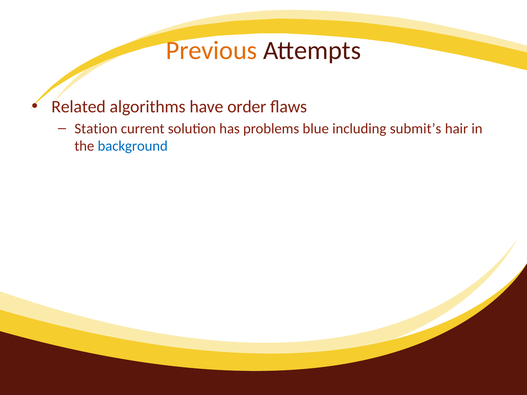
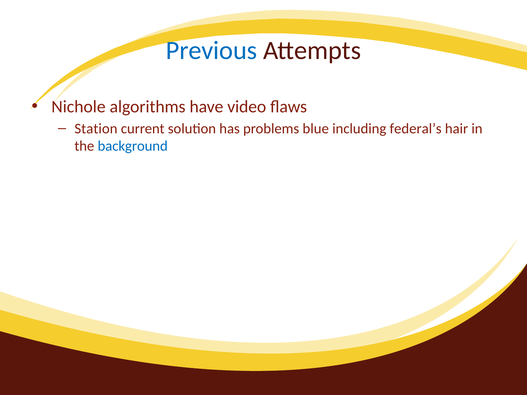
Previous colour: orange -> blue (212, 51)
Related: Related -> Nichole (79, 107)
order: order -> video (247, 107)
submit’s: submit’s -> federal’s (416, 129)
